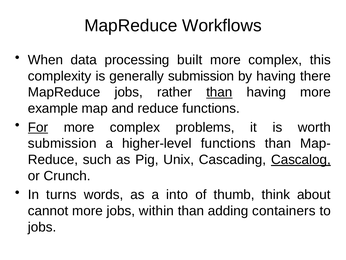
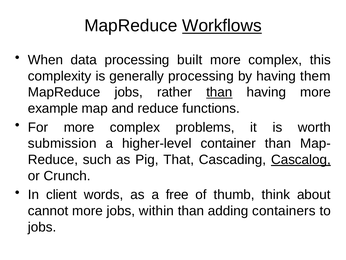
Workflows underline: none -> present (222, 26)
generally submission: submission -> processing (201, 76)
there: there -> them (315, 76)
For underline: present -> none (38, 127)
higher-level functions: functions -> container (228, 143)
Unix: Unix -> That (179, 159)
turns: turns -> client (62, 194)
into: into -> free (177, 194)
